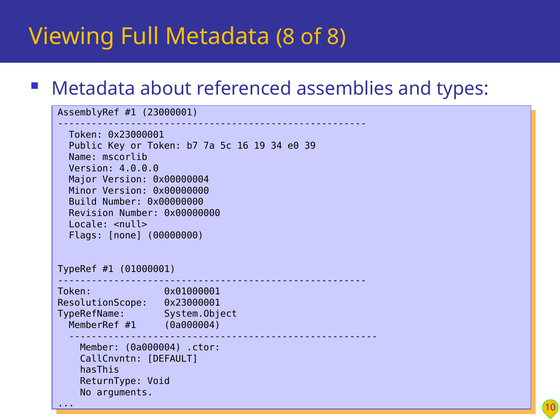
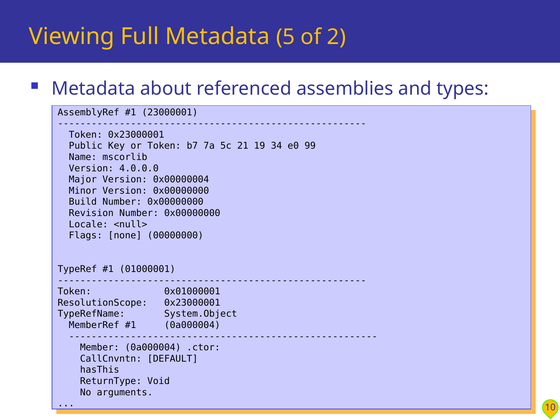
Metadata 8: 8 -> 5 (286, 37)
of 8: 8 -> 2 (336, 37)
16: 16 -> 21 (243, 146)
39: 39 -> 99 (310, 146)
